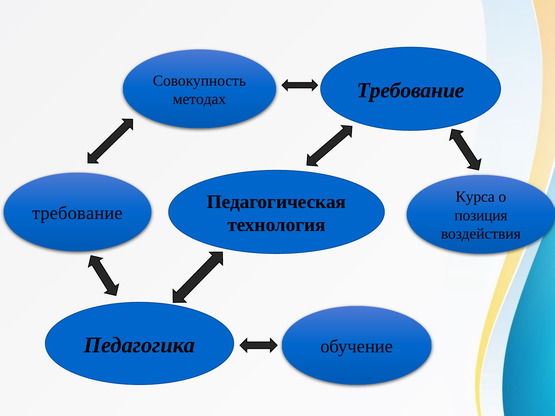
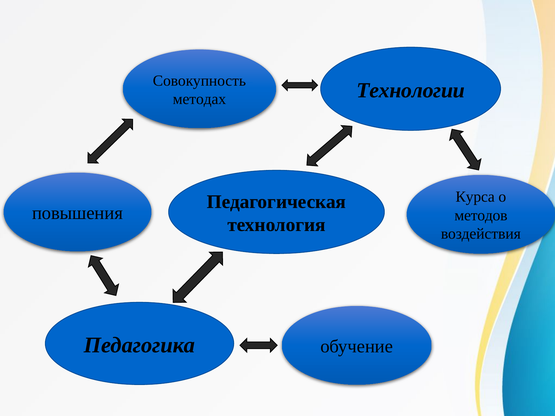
Требование: Требование -> Технологии (411, 90)
требование: требование -> повышения (77, 213)
позиция: позиция -> методов (481, 215)
